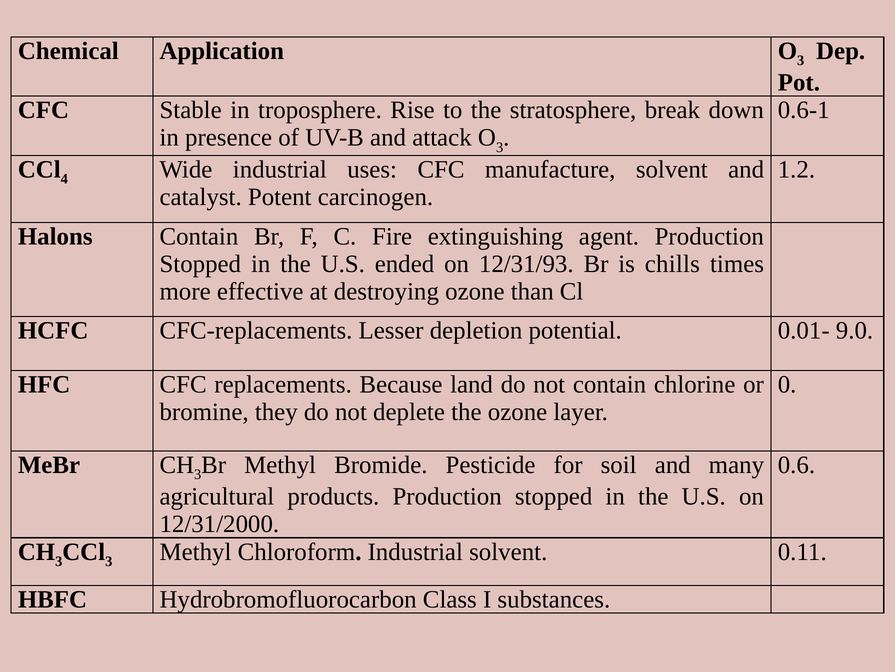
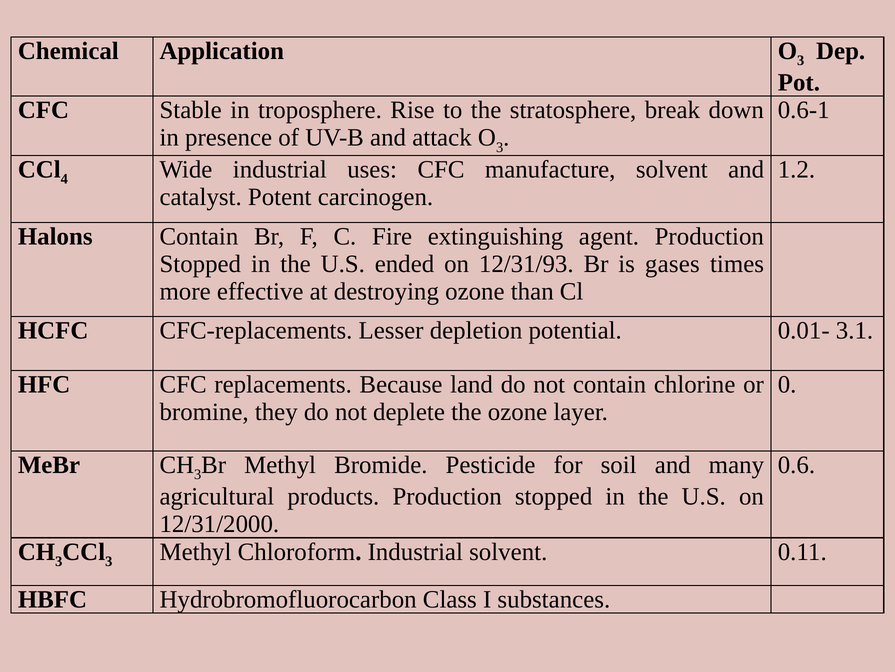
chills: chills -> gases (672, 264)
9.0: 9.0 -> 3.1 (855, 330)
